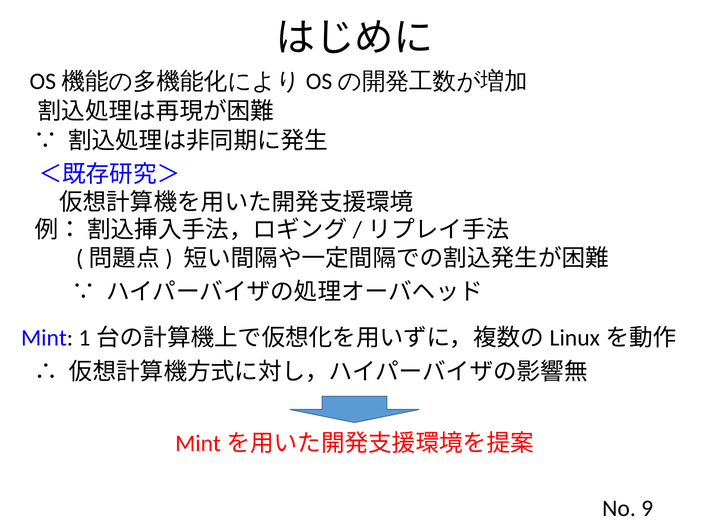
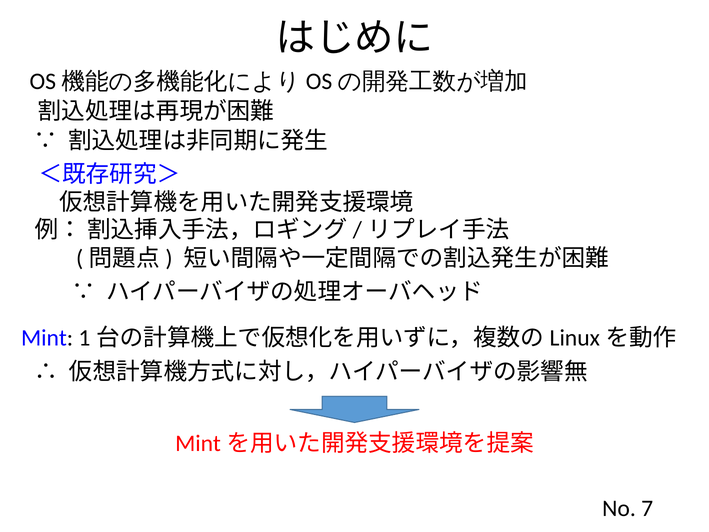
9: 9 -> 7 (647, 508)
